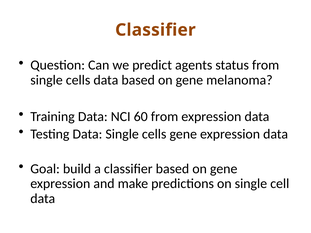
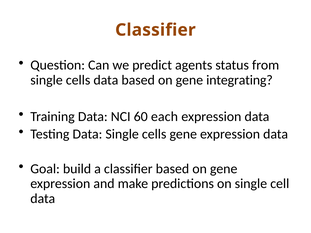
melanoma: melanoma -> integrating (239, 80)
60 from: from -> each (164, 117)
